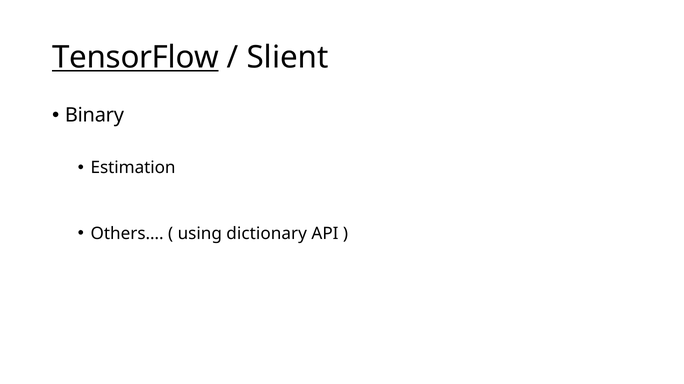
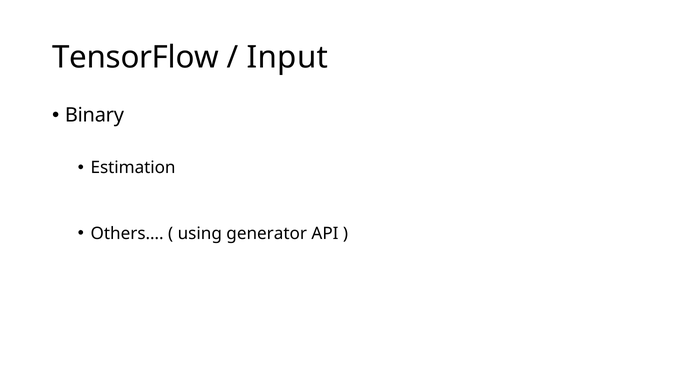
TensorFlow underline: present -> none (136, 57)
Slient: Slient -> Input (287, 57)
dictionary: dictionary -> generator (267, 234)
